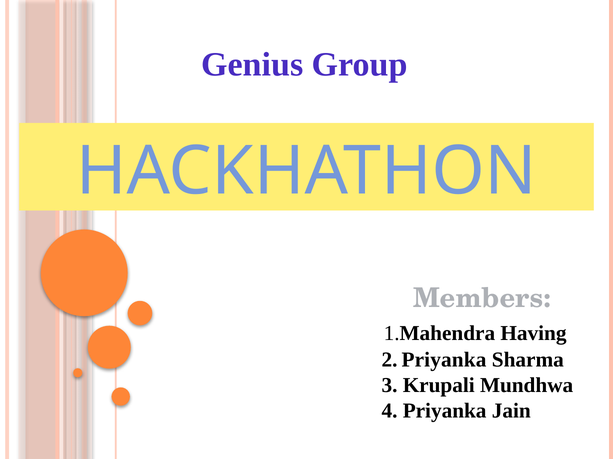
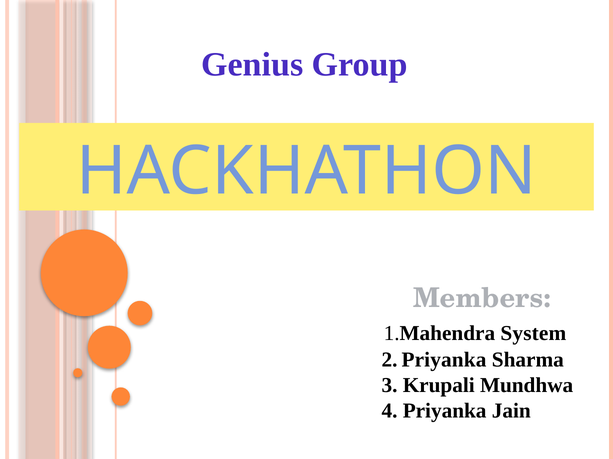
Having: Having -> System (533, 334)
